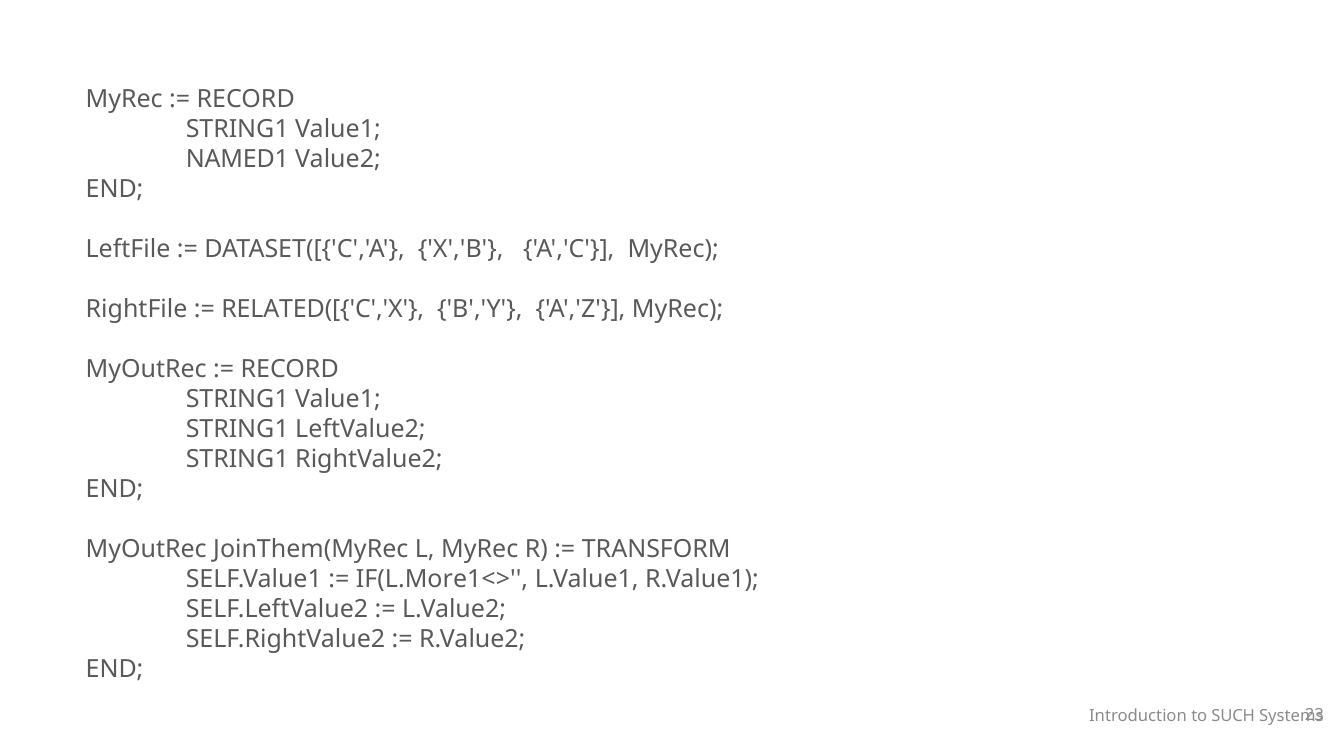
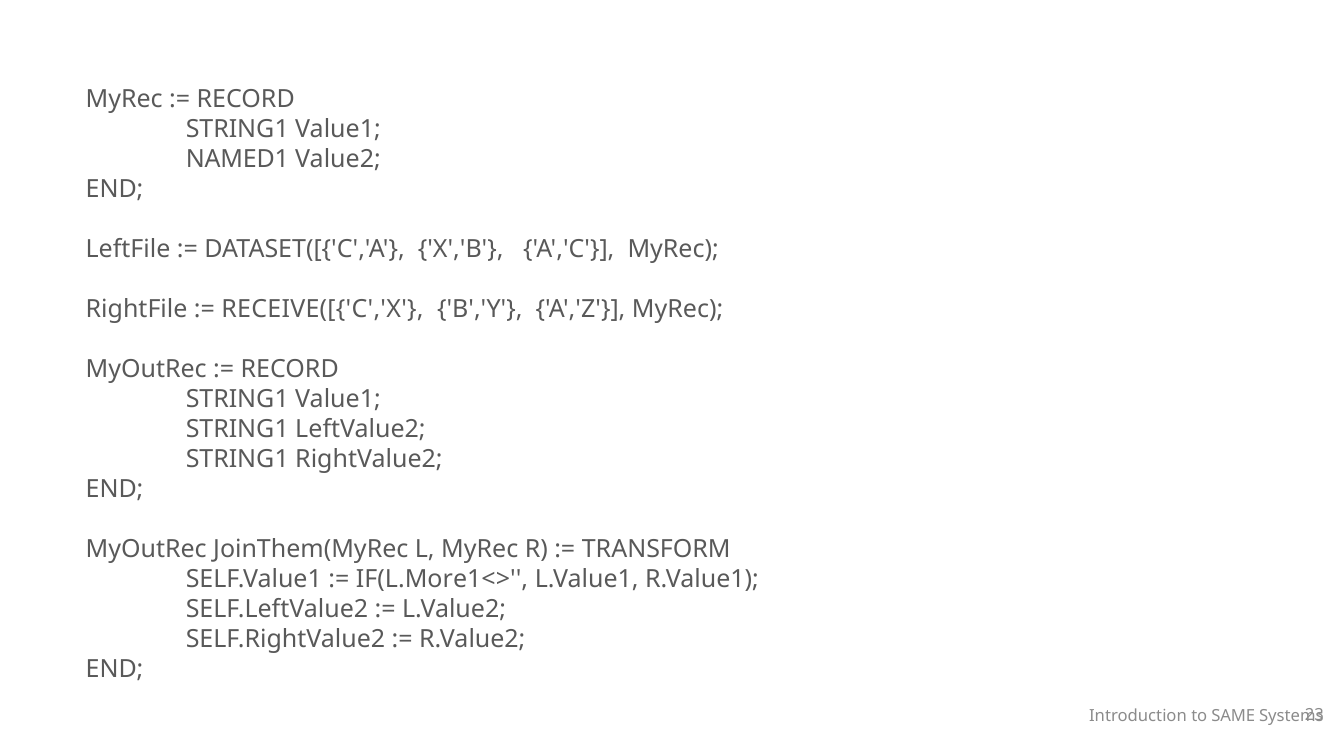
RELATED([{'C','X: RELATED([{'C','X -> RECEIVE([{'C','X (323, 309)
SUCH: SUCH -> SAME (1233, 717)
